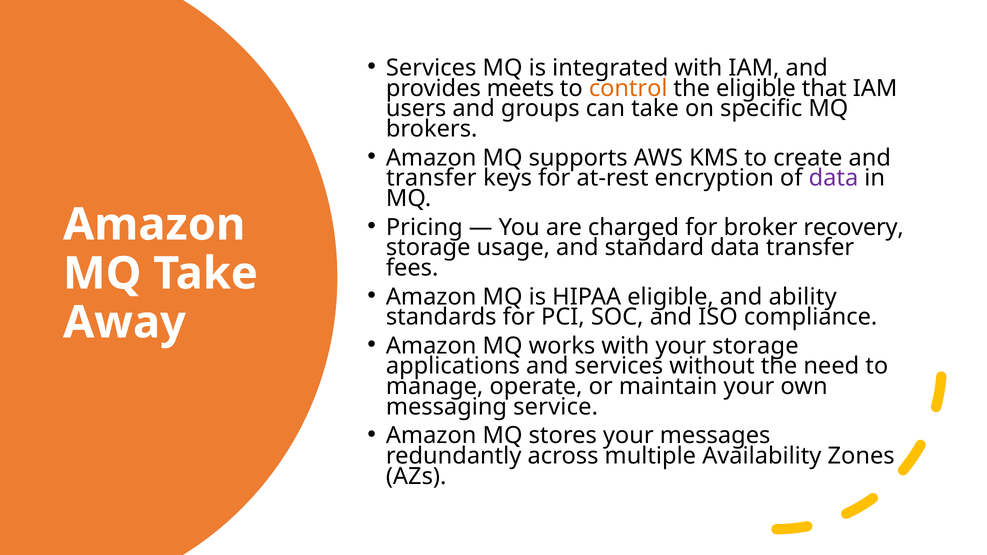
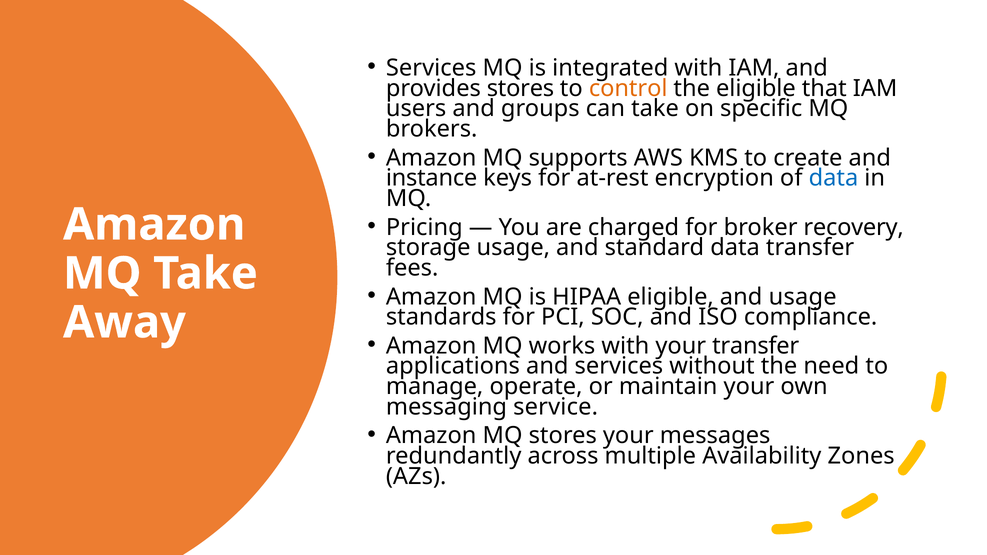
provides meets: meets -> stores (520, 88)
transfer: transfer -> instance (432, 178)
data colour: purple -> blue (833, 178)
and ability: ability -> usage (803, 297)
your storage: storage -> transfer (756, 346)
